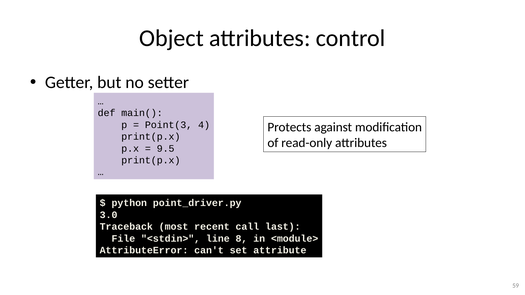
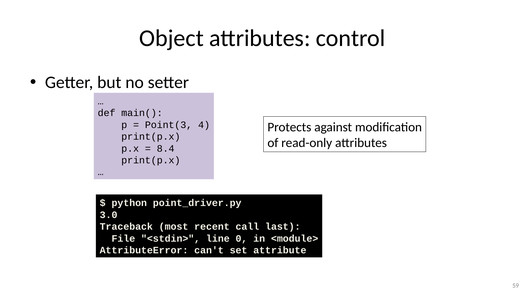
9.5: 9.5 -> 8.4 (166, 149)
8: 8 -> 0 (241, 239)
